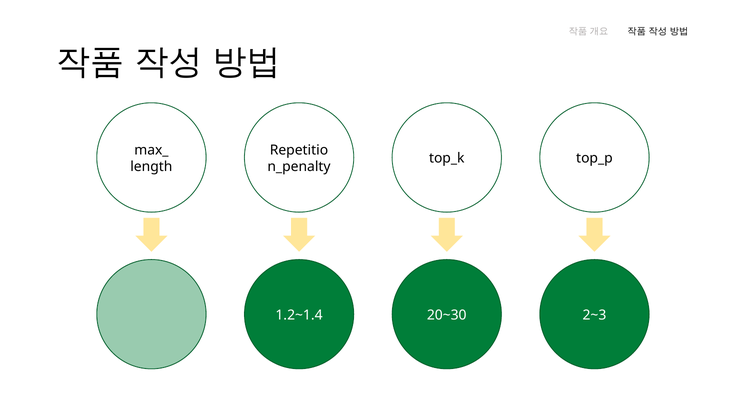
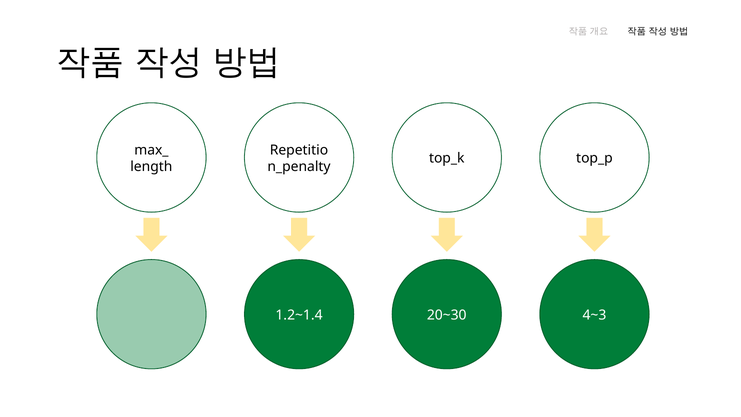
2~3: 2~3 -> 4~3 (594, 315)
